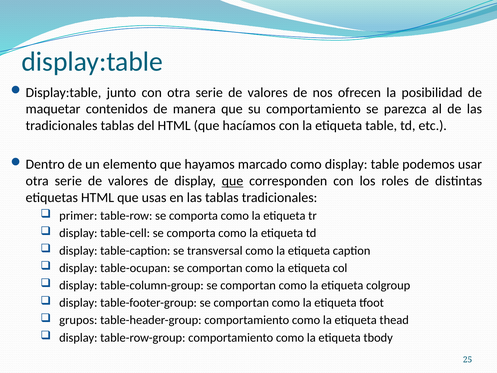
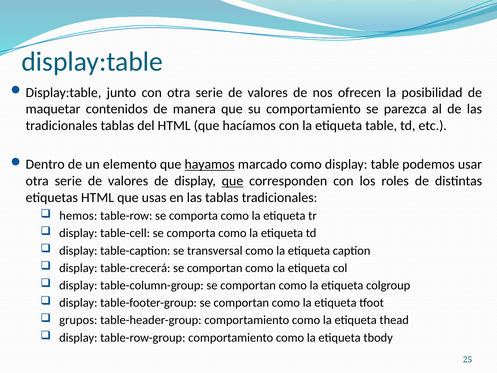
hayamos underline: none -> present (210, 164)
primer: primer -> hemos (78, 216)
table-ocupan: table-ocupan -> table-crecerá (135, 268)
